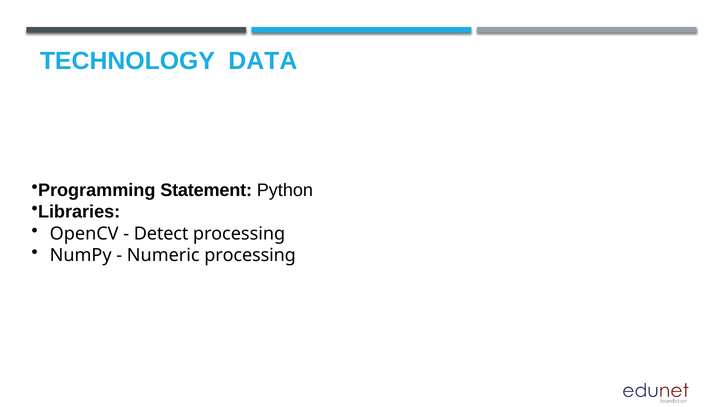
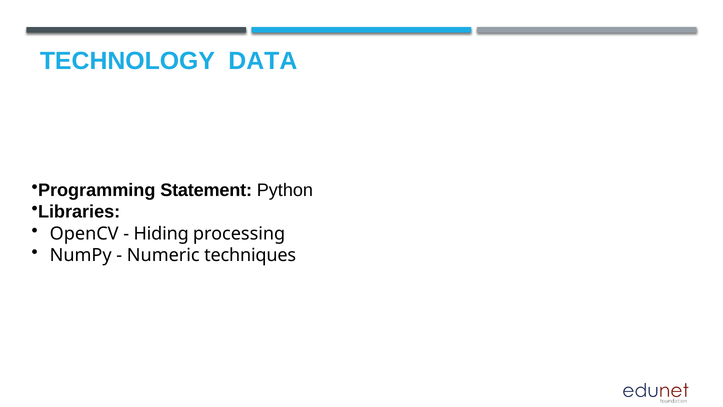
Detect: Detect -> Hiding (161, 233)
Numeric processing: processing -> techniques (250, 255)
